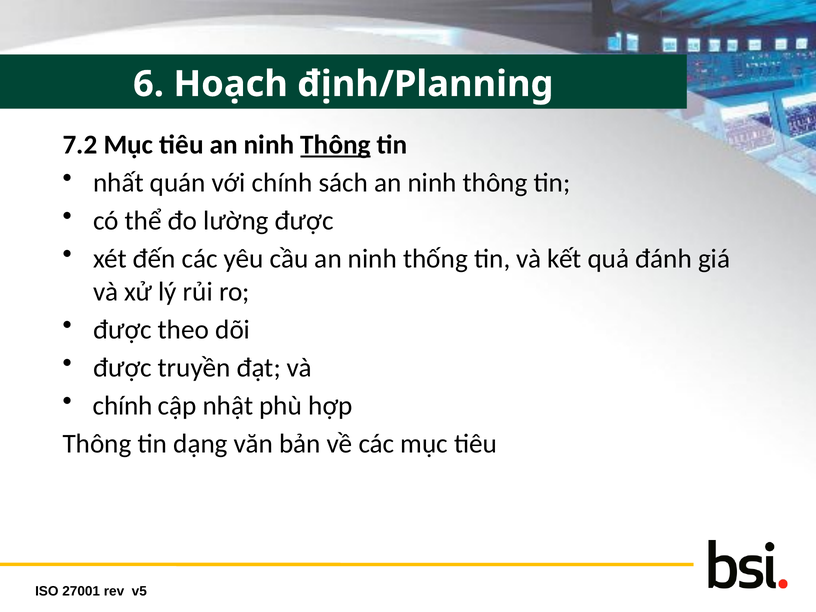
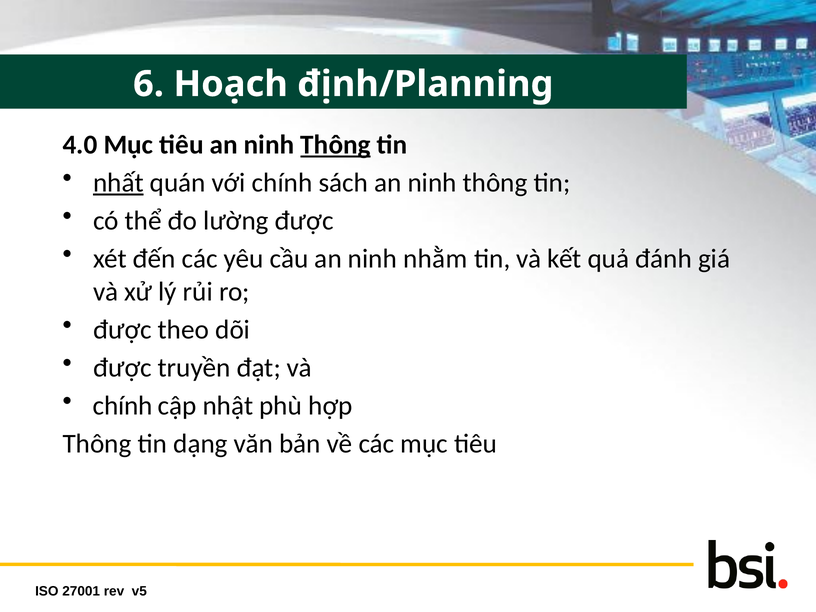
7.2: 7.2 -> 4.0 (80, 145)
nhất underline: none -> present (118, 183)
thống: thống -> nhằm (435, 259)
